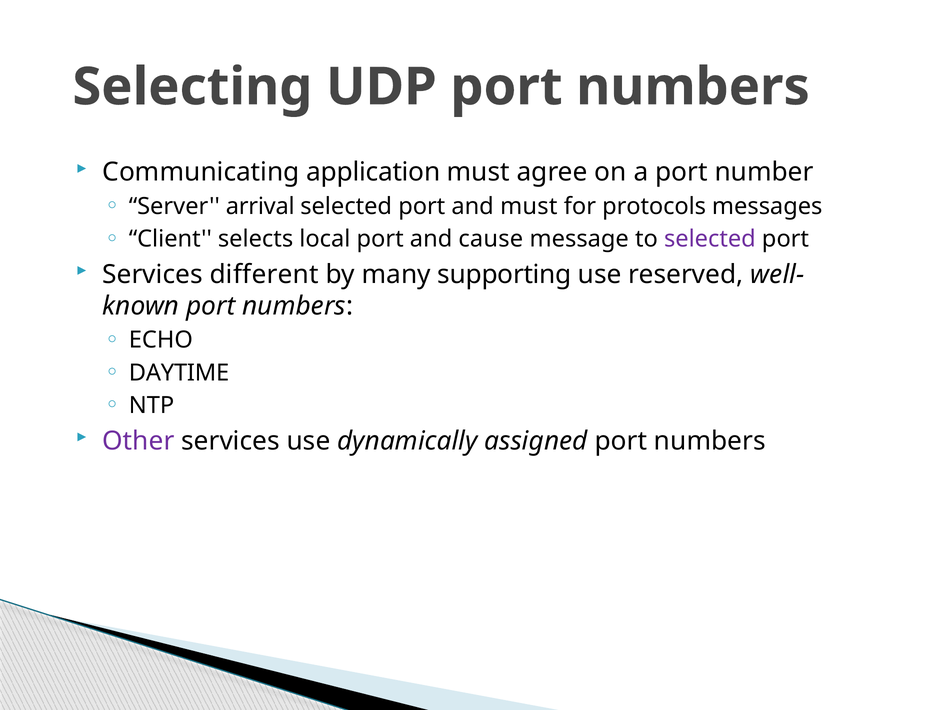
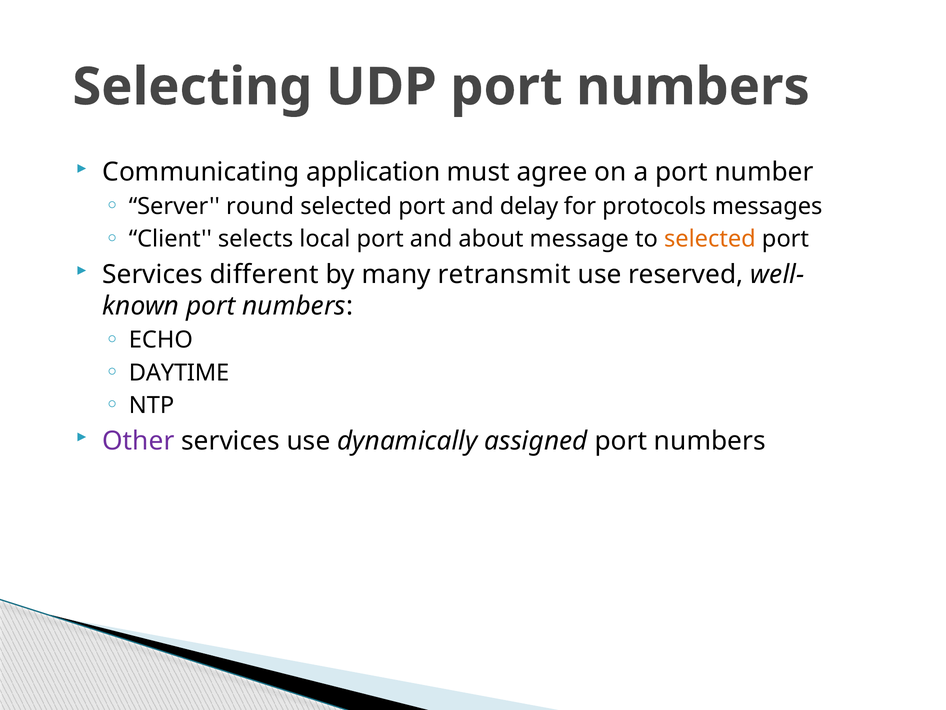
arrival: arrival -> round (260, 206)
and must: must -> delay (529, 206)
cause: cause -> about (491, 239)
selected colour: purple -> orange (710, 239)
supporting: supporting -> retransmit (504, 274)
